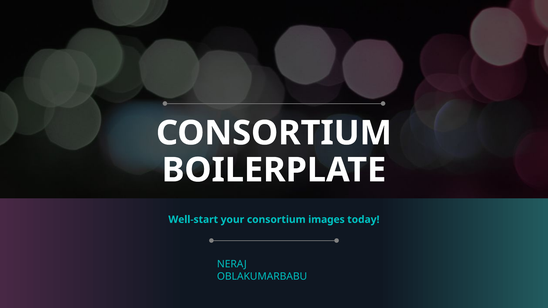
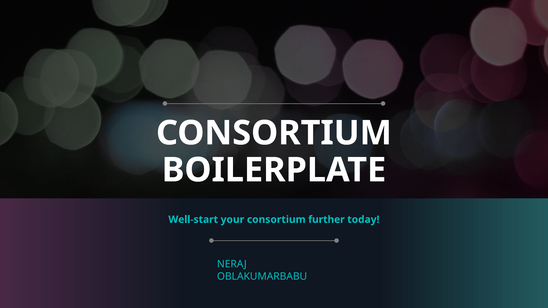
images: images -> further (326, 220)
